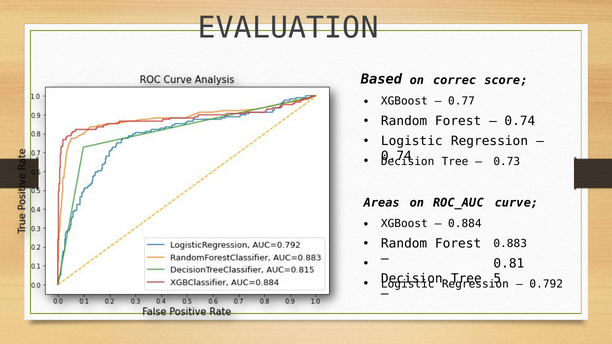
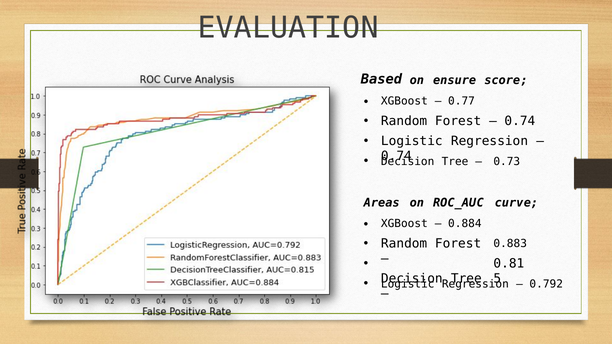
correc: correc -> ensure (455, 80)
